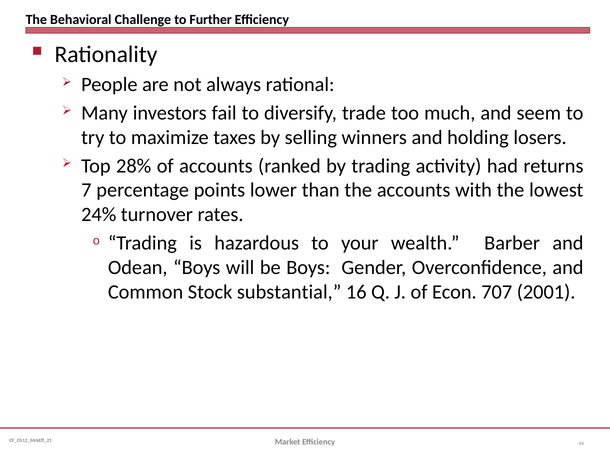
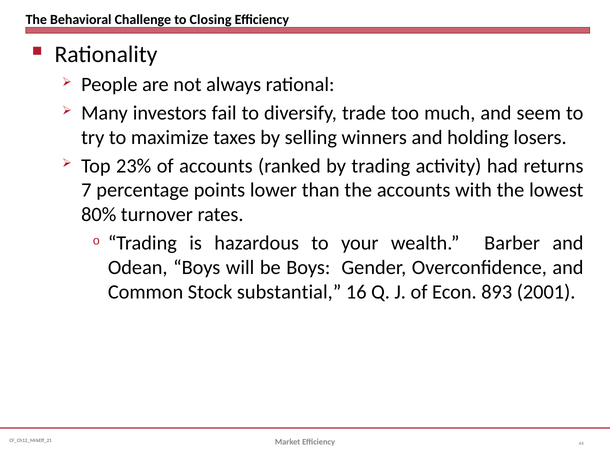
Further: Further -> Closing (211, 20)
28%: 28% -> 23% (134, 166)
24%: 24% -> 80% (99, 215)
707: 707 -> 893 (497, 292)
